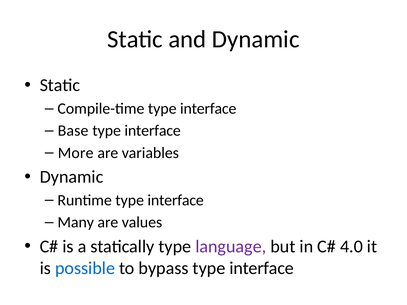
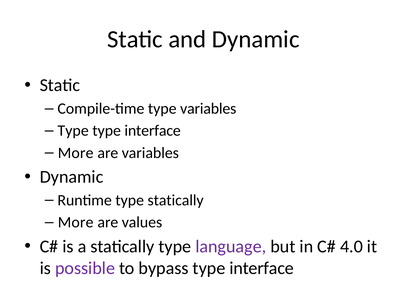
Compile-time type interface: interface -> variables (208, 109)
Base: Base -> Type (73, 131)
Runtime type interface: interface -> statically (176, 200)
Many: Many -> More (76, 223)
possible colour: blue -> purple (85, 268)
